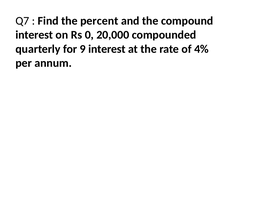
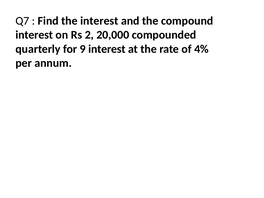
the percent: percent -> interest (99, 21)
0: 0 -> 2 (89, 35)
